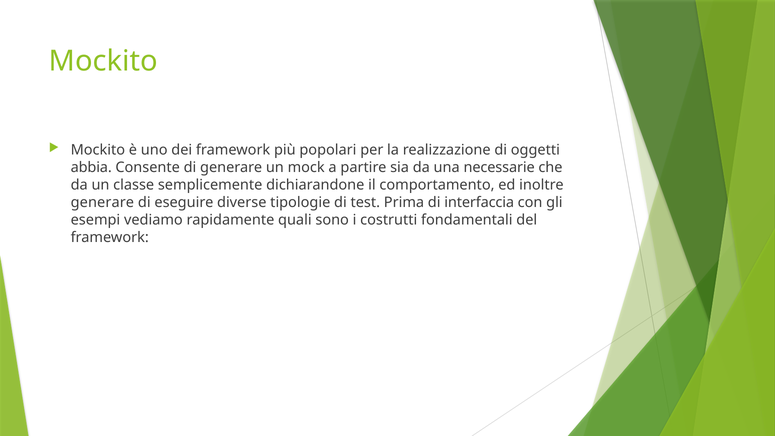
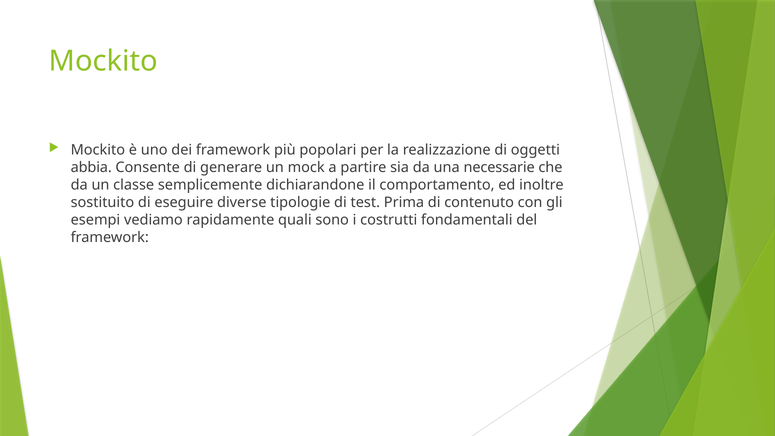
generare: generare -> sostituito (102, 202)
interfaccia: interfaccia -> contenuto (479, 202)
